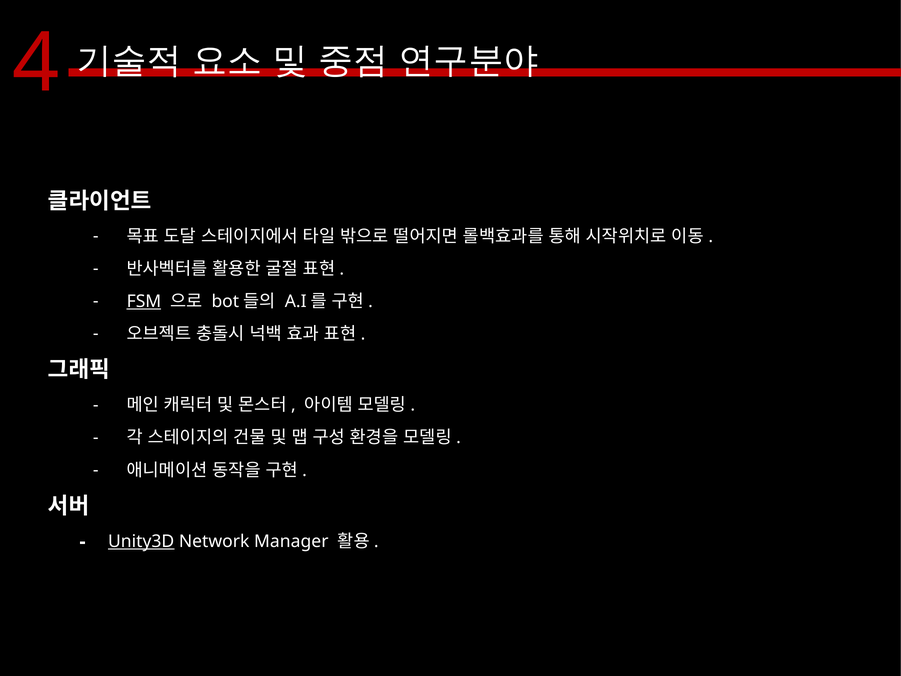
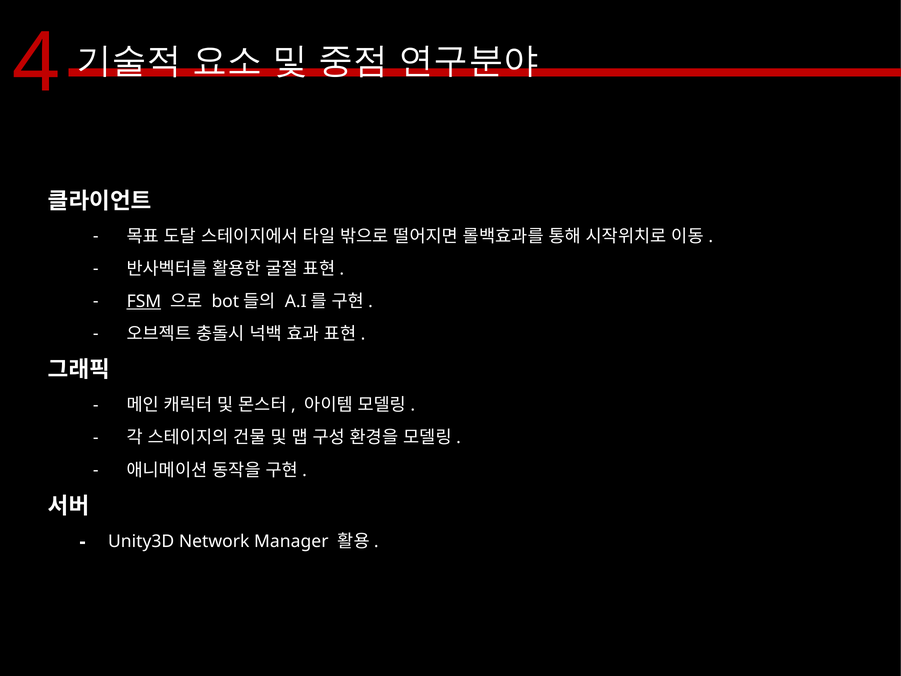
Unity3D underline: present -> none (141, 541)
